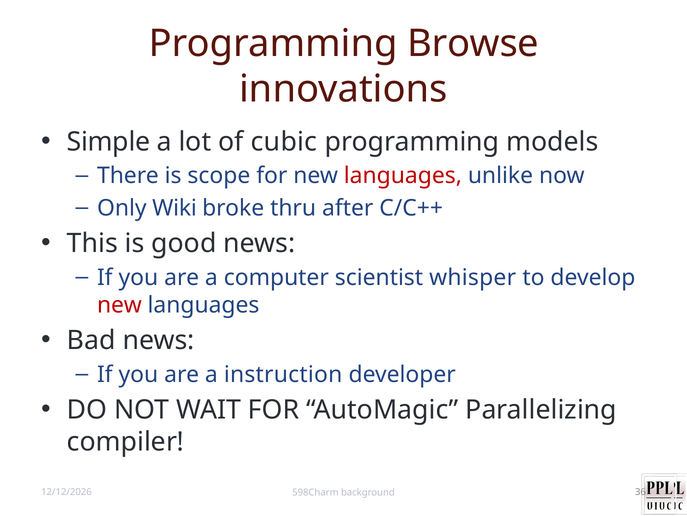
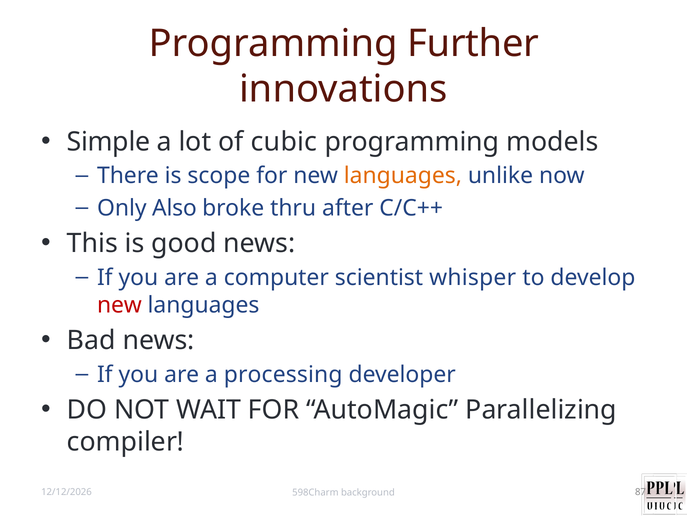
Browse: Browse -> Further (473, 43)
languages colour: red -> orange (403, 176)
Wiki: Wiki -> Also (174, 208)
instruction: instruction -> processing (283, 374)
36: 36 -> 87 (640, 491)
